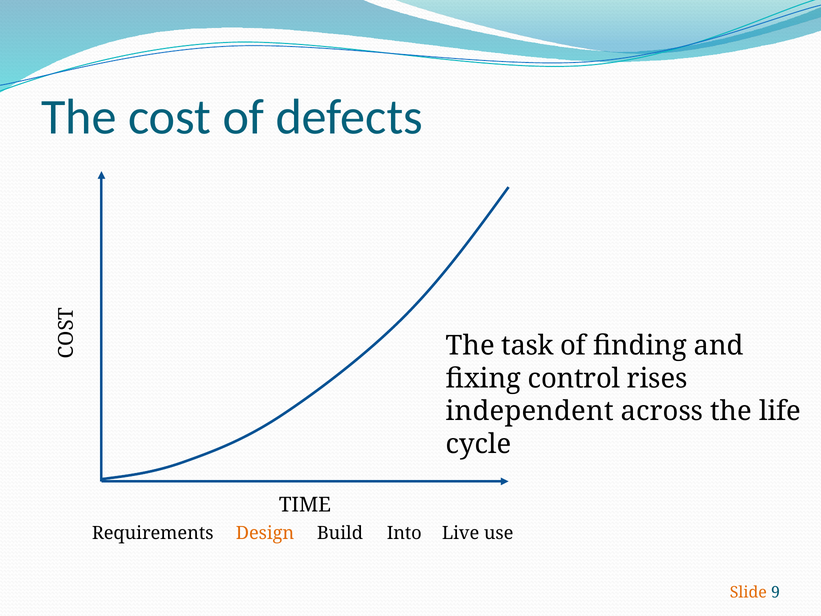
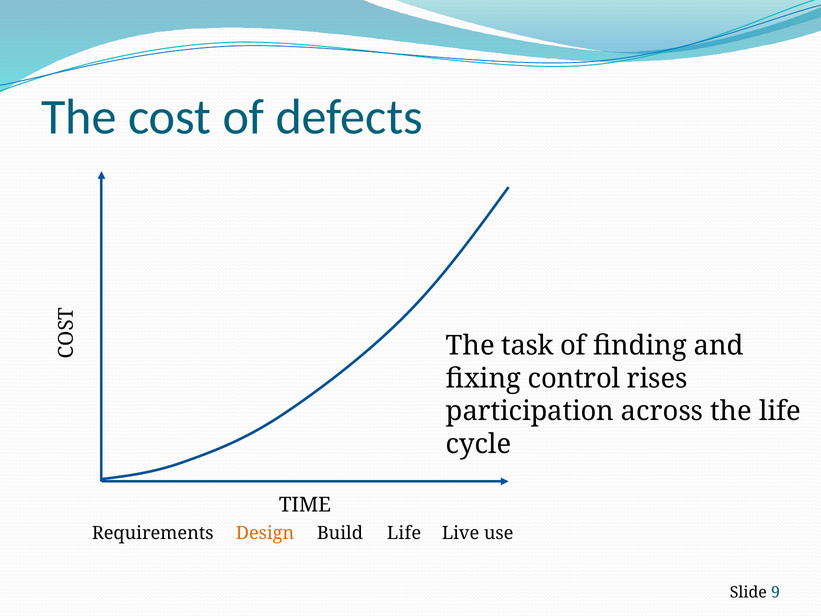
independent: independent -> participation (530, 411)
Build Into: Into -> Life (404, 533)
Slide colour: orange -> black (748, 592)
